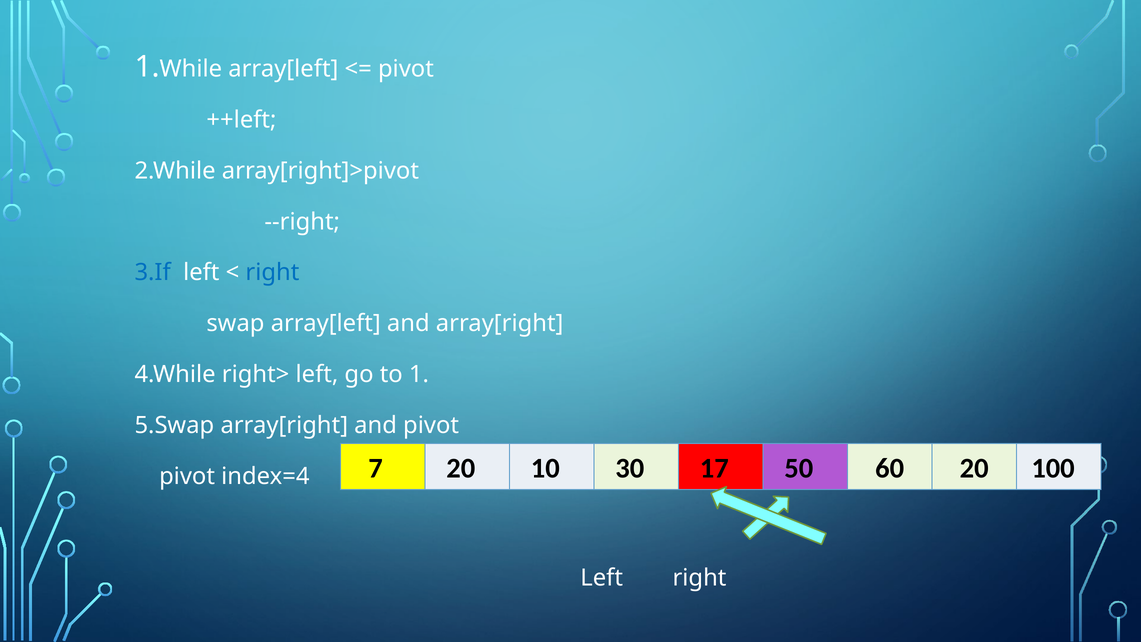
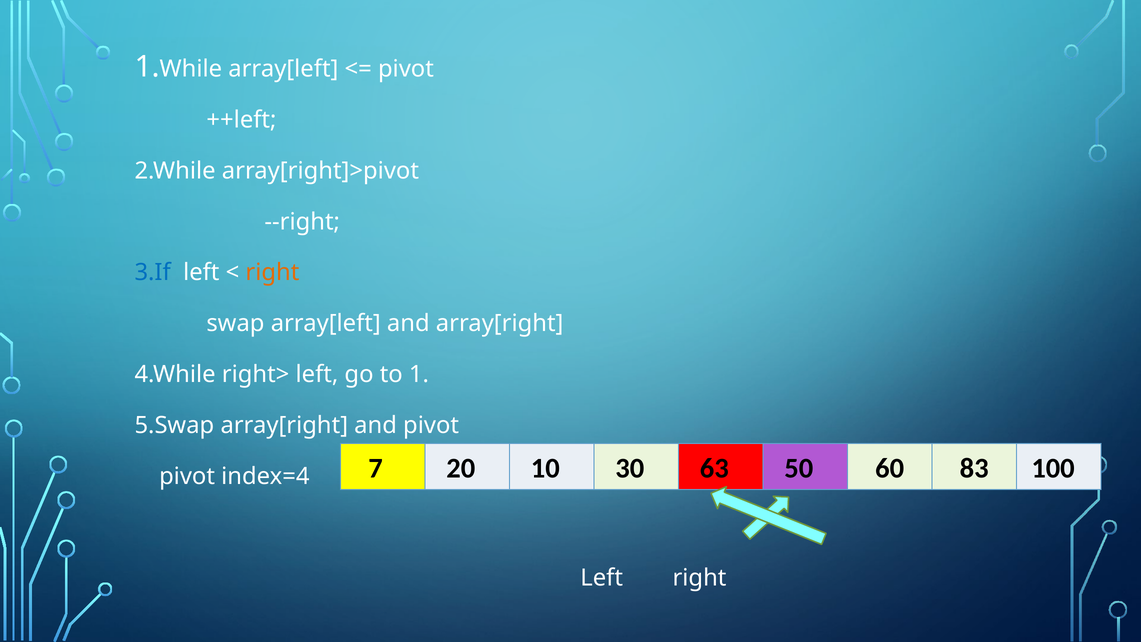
right colour: blue -> orange (272, 272)
17: 17 -> 63 (714, 468)
60 20: 20 -> 83 (974, 468)
